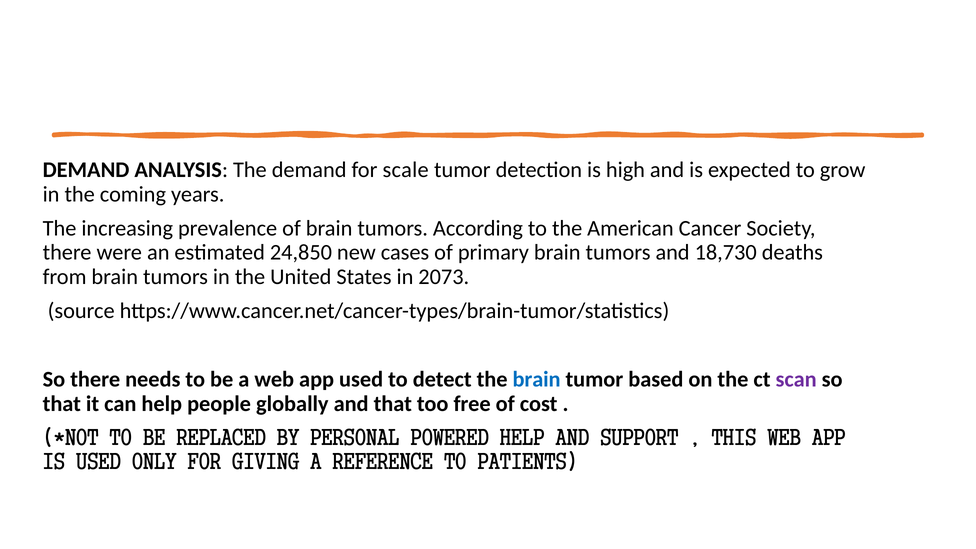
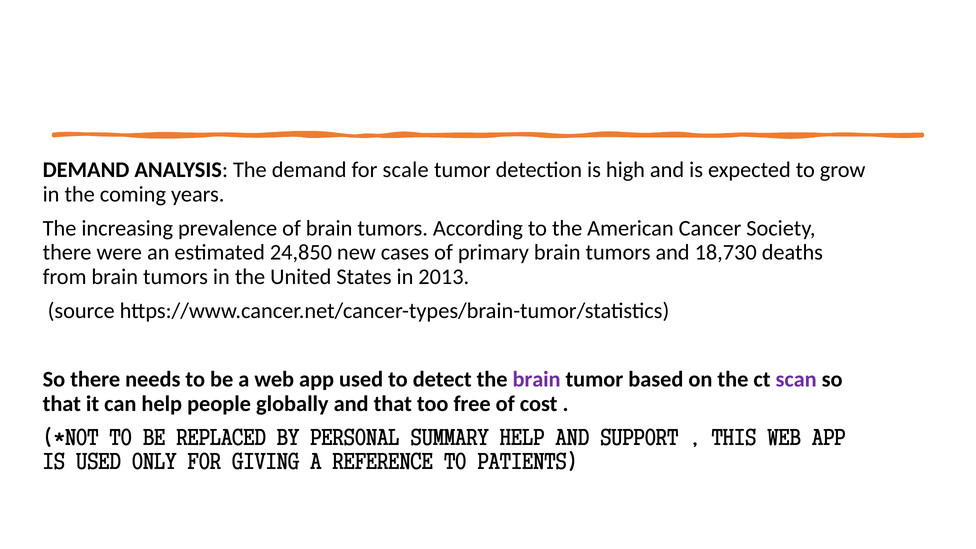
2073: 2073 -> 2013 (444, 277)
brain colour: blue -> purple (537, 380)
POWERED: POWERED -> SUMMARY (450, 438)
